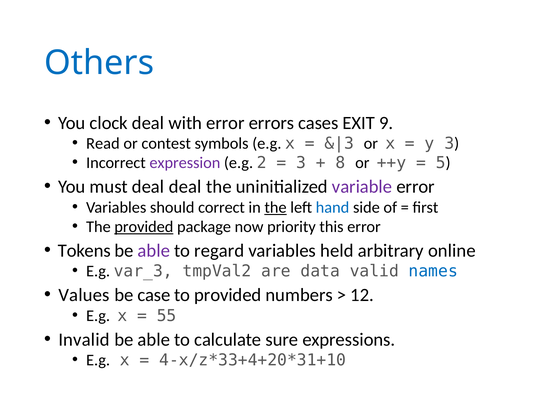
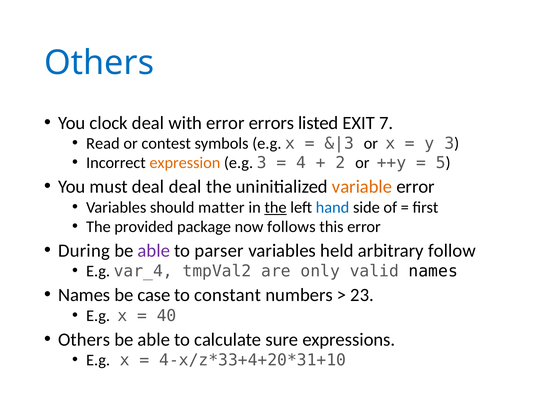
cases: cases -> listed (318, 123)
9: 9 -> 7 (386, 123)
expression colour: purple -> orange (185, 163)
e.g 2: 2 -> 3 (262, 163)
3: 3 -> 4 (301, 163)
8: 8 -> 2 (340, 163)
variable colour: purple -> orange (362, 187)
correct: correct -> matter (221, 207)
provided underline: present -> none (144, 227)
priority: priority -> follows (291, 227)
Tokens: Tokens -> During (84, 251)
regard: regard -> parser (219, 251)
online: online -> follow (452, 251)
var_3: var_3 -> var_4 (143, 271)
data: data -> only (320, 271)
names colour: blue -> black (433, 271)
Values: Values -> Names (84, 295)
to provided: provided -> constant (228, 295)
12: 12 -> 23 (362, 295)
55: 55 -> 40 (167, 316)
Invalid: Invalid -> Others (84, 340)
